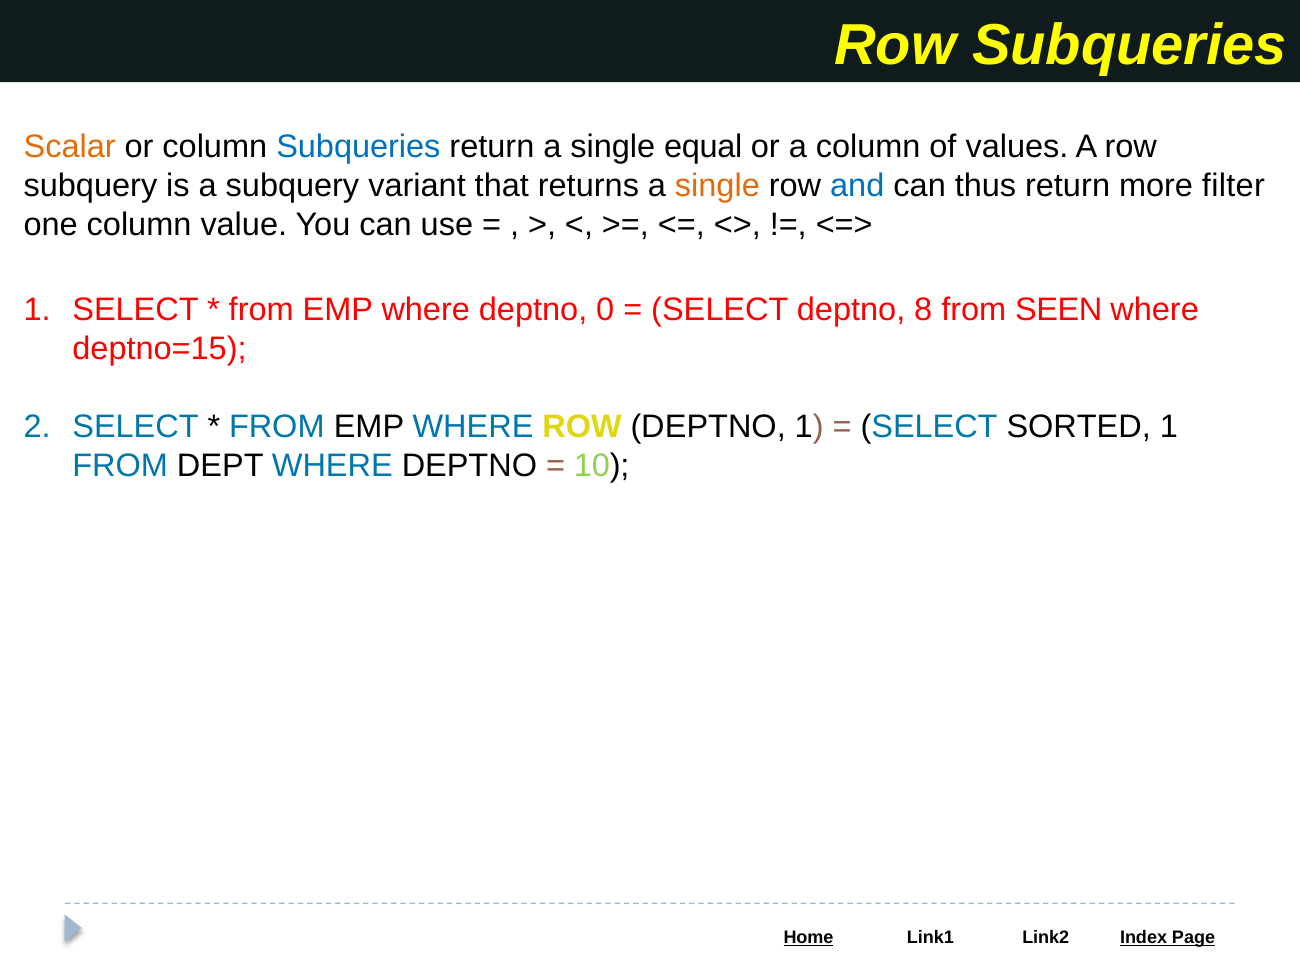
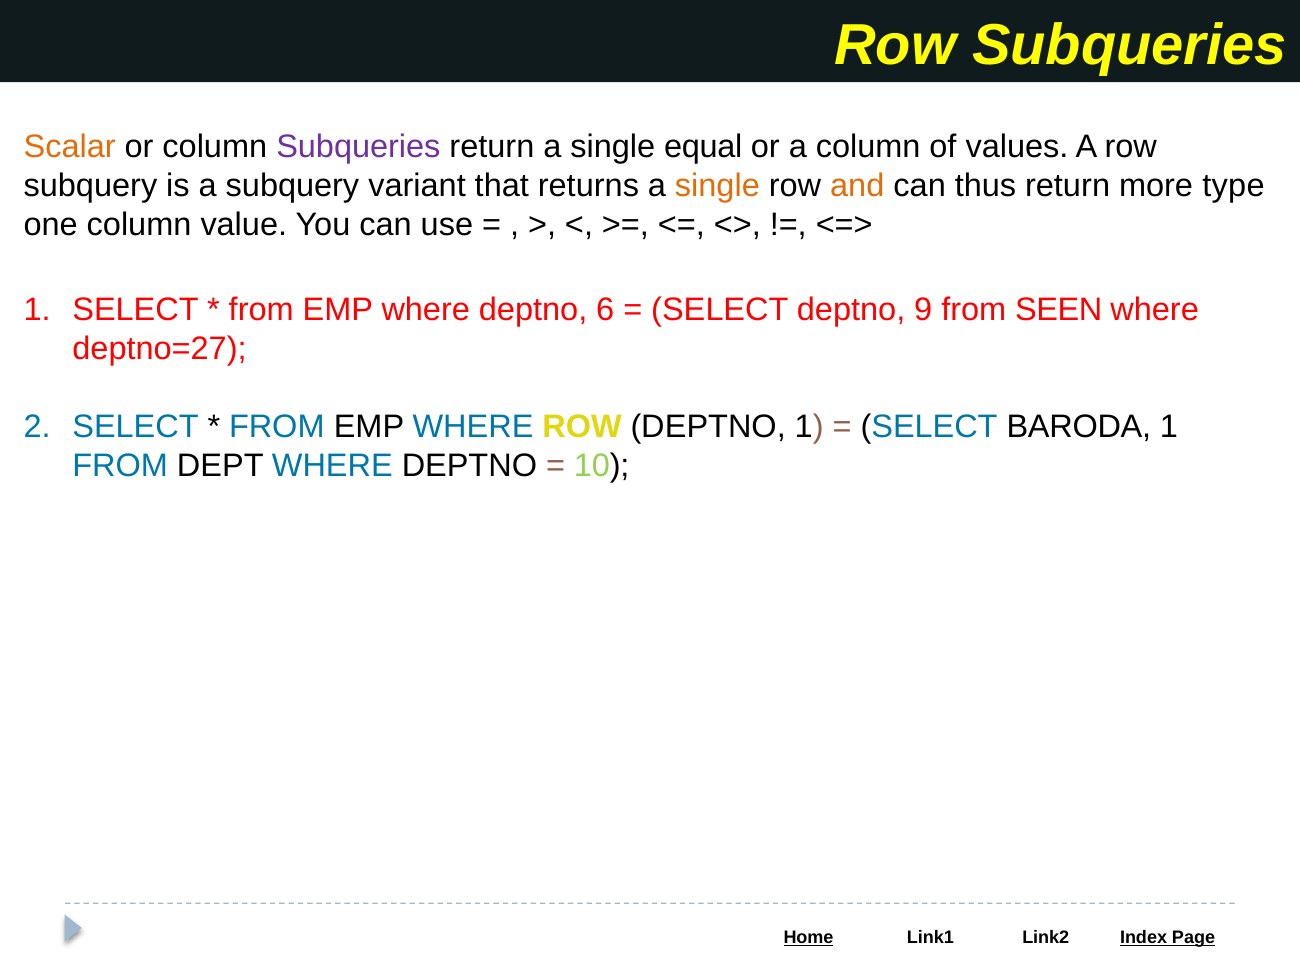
Subqueries colour: blue -> purple (358, 147)
and colour: blue -> orange (857, 186)
filter: filter -> type (1233, 186)
0: 0 -> 6 (605, 310)
8: 8 -> 9 (923, 310)
deptno=15: deptno=15 -> deptno=27 (160, 349)
SORTED: SORTED -> BARODA (1079, 427)
